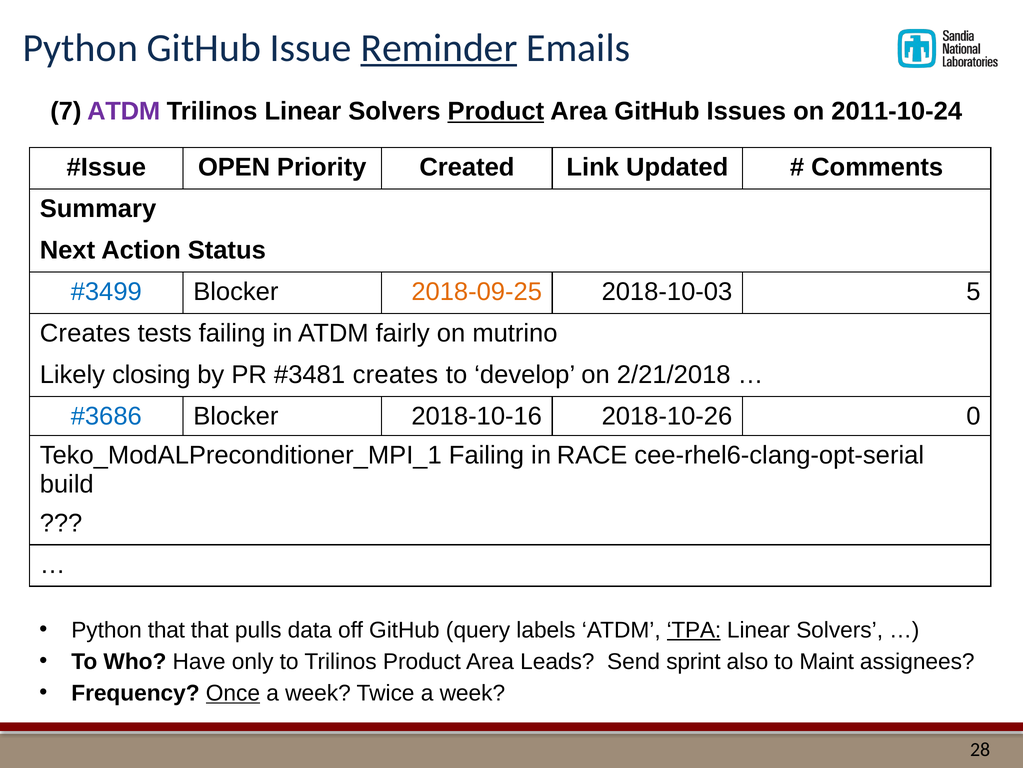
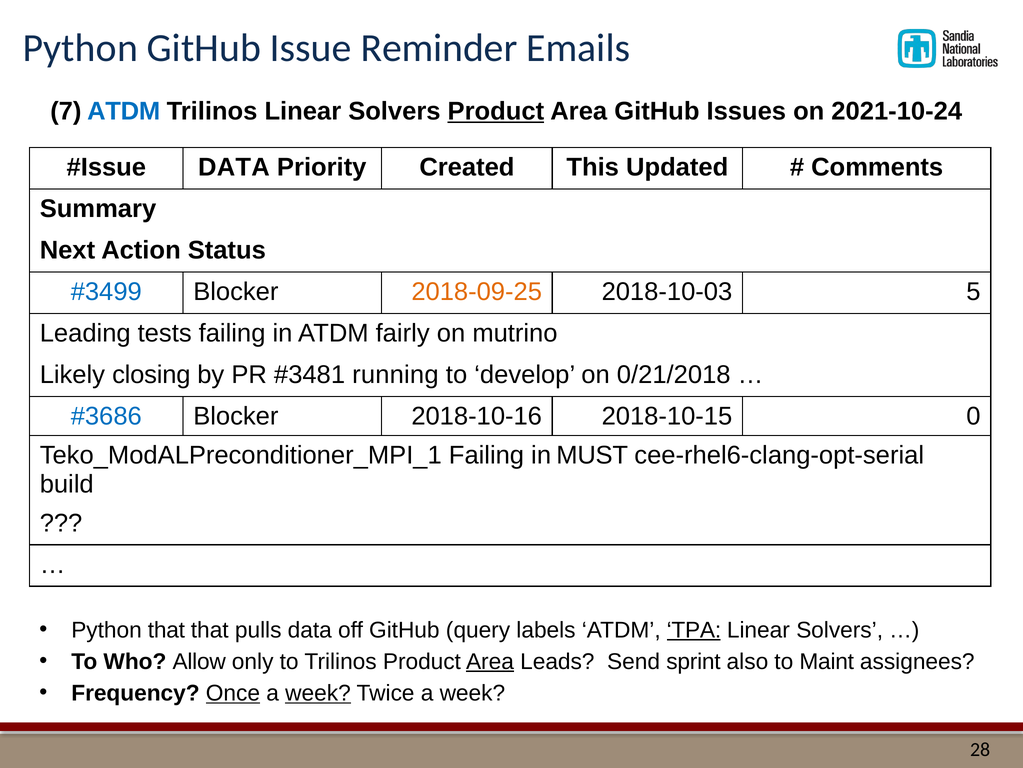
Reminder underline: present -> none (439, 48)
ATDM colour: purple -> blue (124, 111)
2011-10-24: 2011-10-24 -> 2021-10-24 (897, 111)
OPEN: OPEN -> DATA (234, 167)
Link: Link -> This (593, 167)
Creates: Creates -> Leading (85, 333)
creates: creates -> running (395, 375)
2/21/2018: 2/21/2018 -> 0/21/2018 (674, 375)
2018-10-26: 2018-10-26 -> 2018-10-15 (667, 416)
RACE: RACE -> MUST (592, 455)
Have: Have -> Allow (199, 661)
Area underline: none -> present (490, 661)
week underline: none -> present (318, 693)
